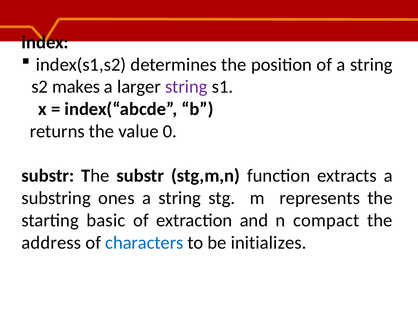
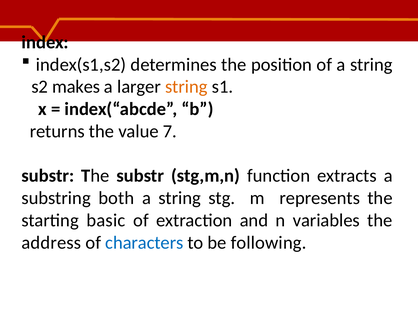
string colour: purple -> orange (186, 87)
0: 0 -> 7 (170, 132)
ones: ones -> both (116, 198)
compact: compact -> variables (326, 221)
initializes: initializes -> following (269, 243)
